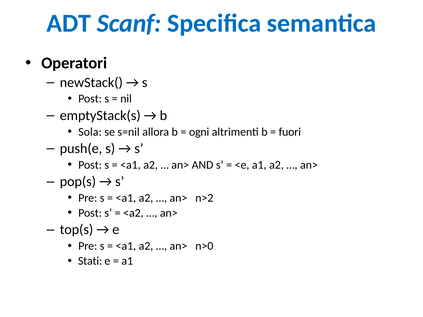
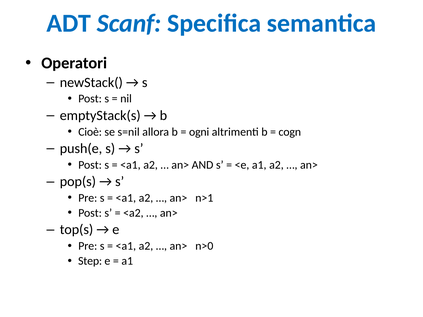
Sola: Sola -> Cioè (90, 132)
fuori: fuori -> cogn (290, 132)
n>2: n>2 -> n>1 (204, 198)
Stati: Stati -> Step (90, 261)
